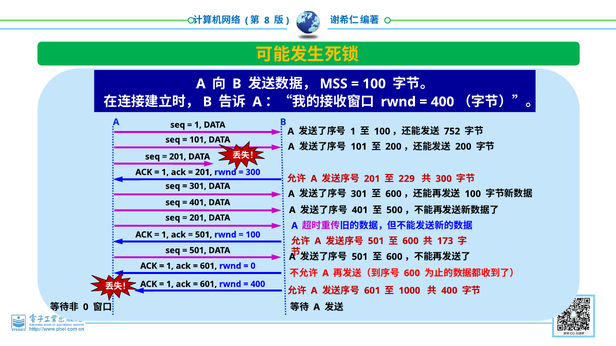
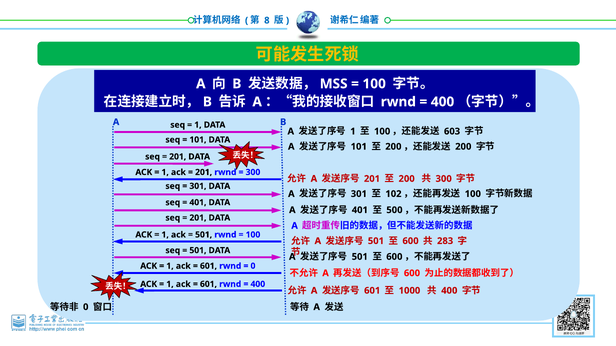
752: 752 -> 603 (452, 132)
229: 229 -> 200 (407, 179)
600: 600 -> 102 (393, 194)
173: 173 -> 283 (445, 241)
